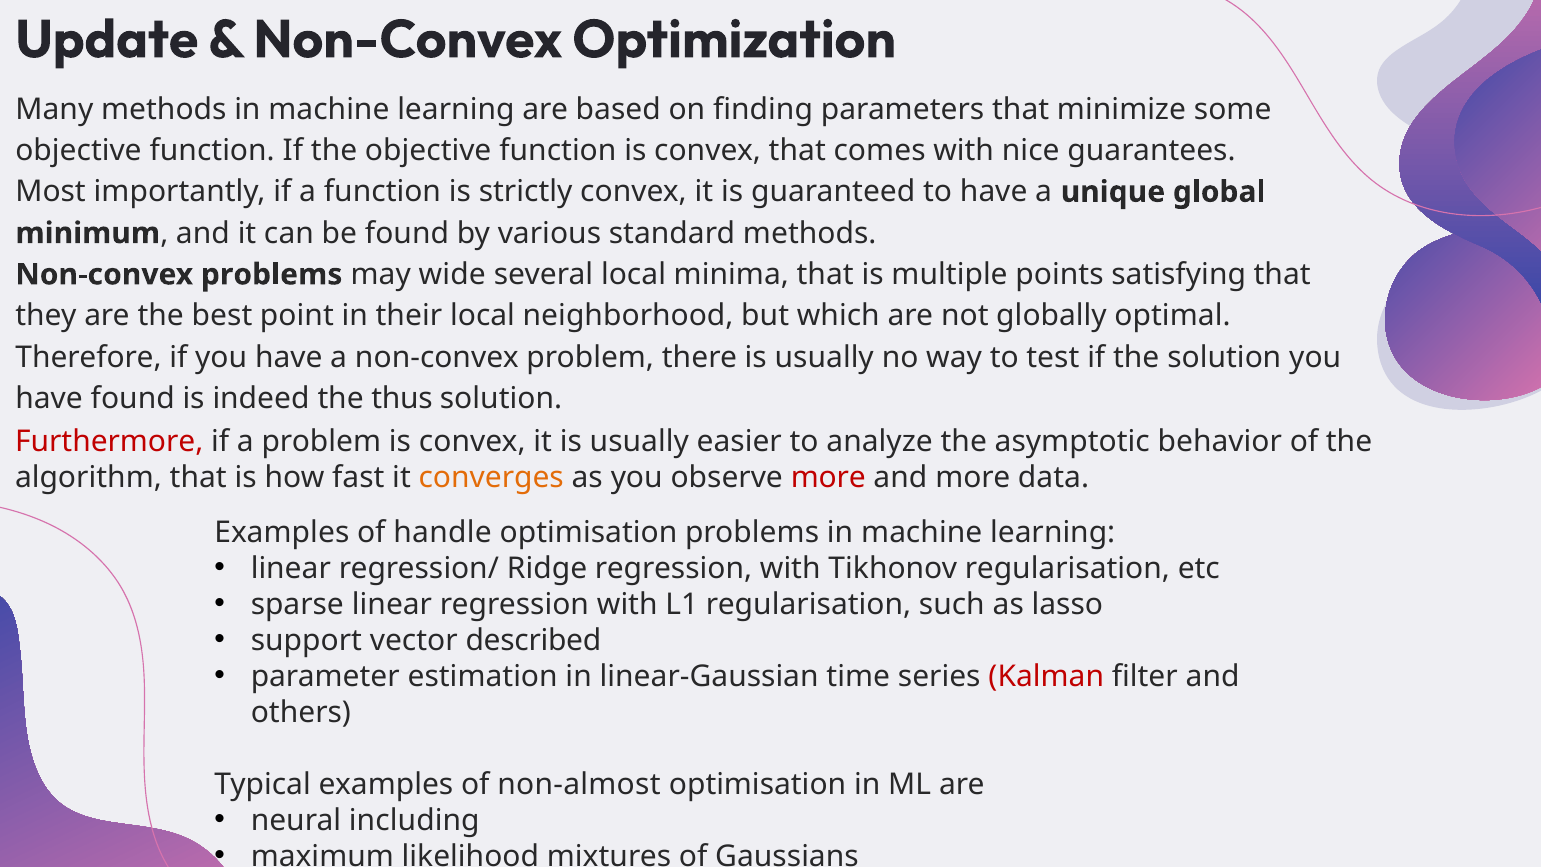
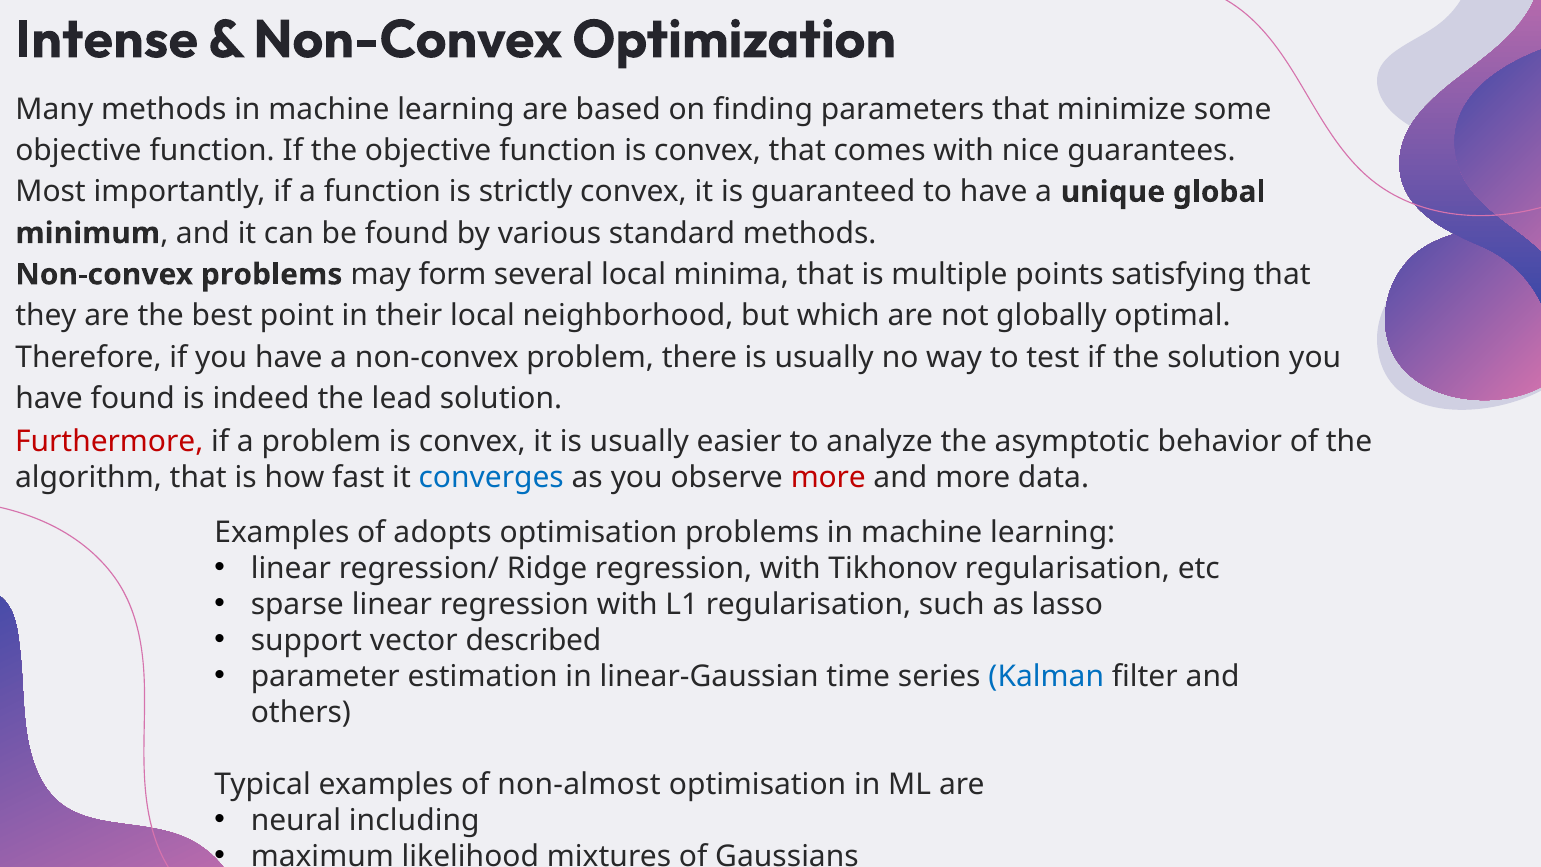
Update: Update -> Intense (107, 40)
wide: wide -> form (453, 275)
thus: thus -> lead (402, 398)
converges colour: orange -> blue (491, 478)
handle: handle -> adopts (443, 532)
Kalman colour: red -> blue (1046, 676)
